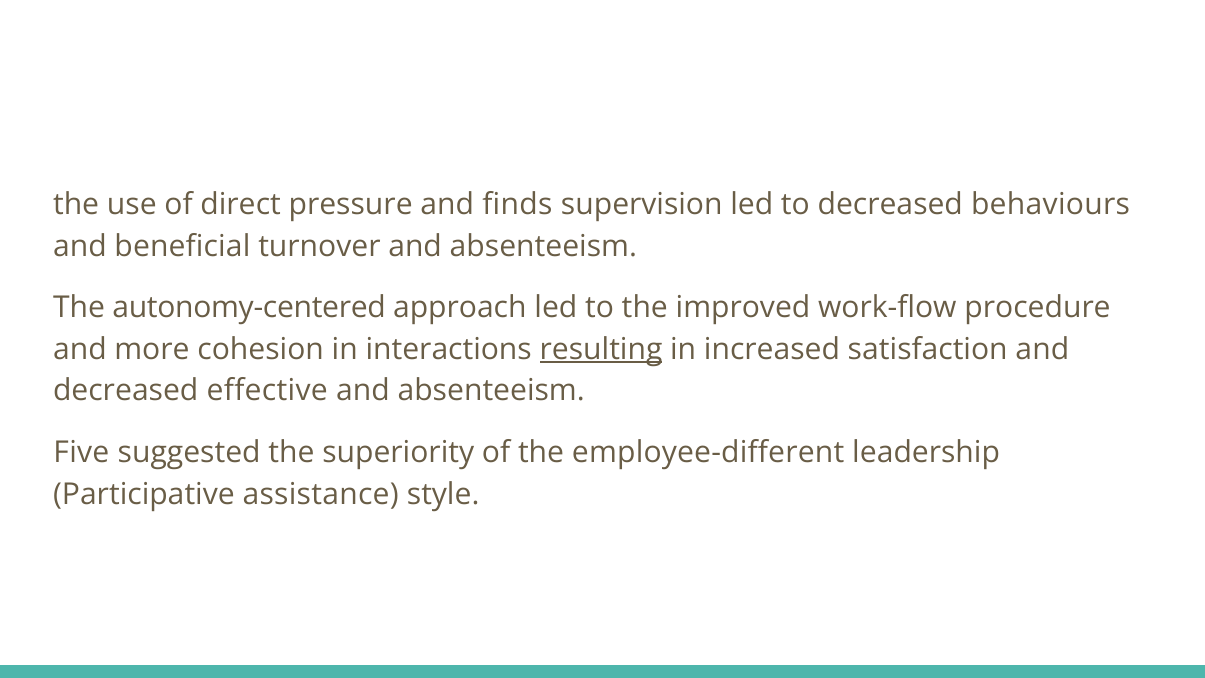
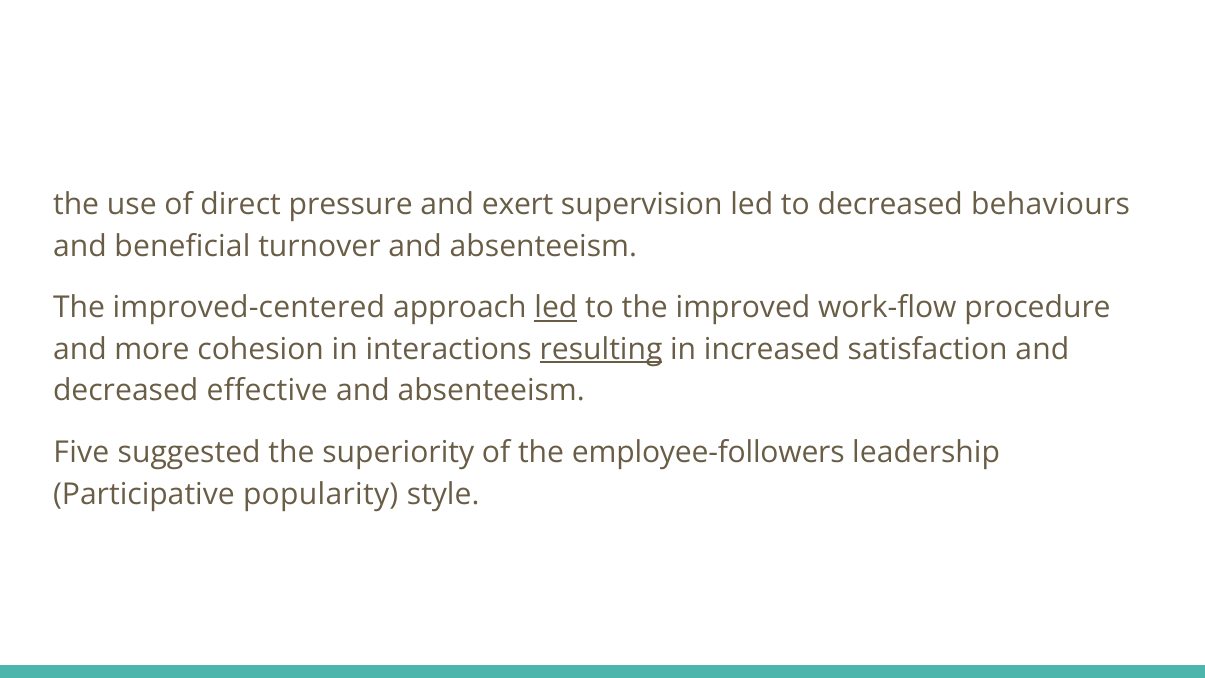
finds: finds -> exert (518, 205)
autonomy-centered: autonomy-centered -> improved-centered (249, 308)
led underline: none -> present (556, 308)
employee-different: employee-different -> employee-followers (708, 452)
assistance: assistance -> popularity (321, 494)
